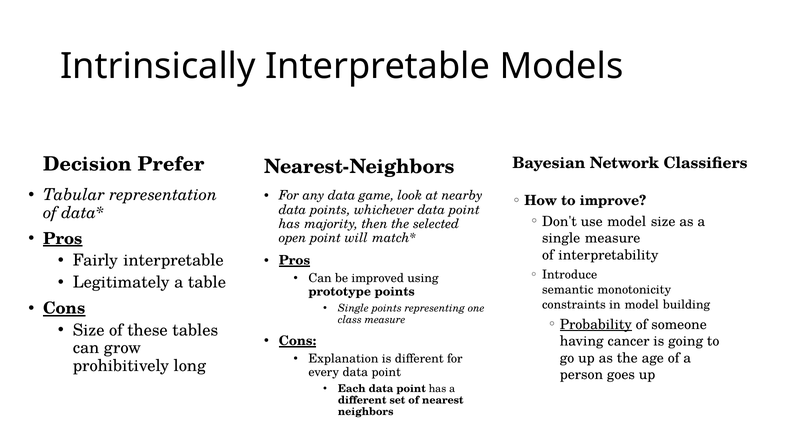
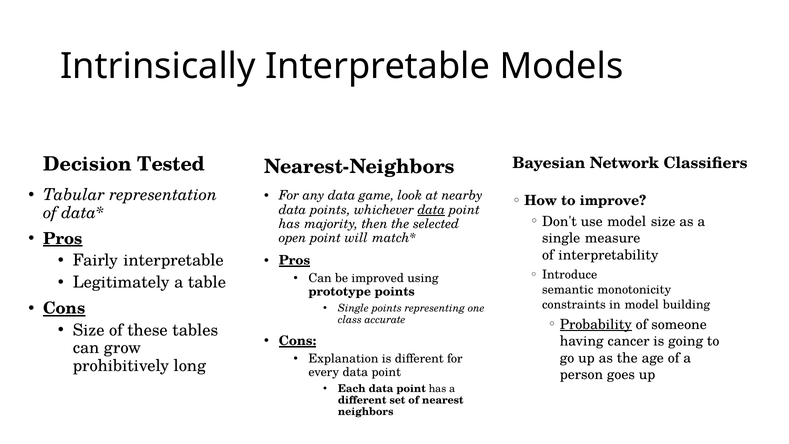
Prefer: Prefer -> Tested (171, 164)
data underline: none -> present (431, 210)
class measure: measure -> accurate (385, 320)
